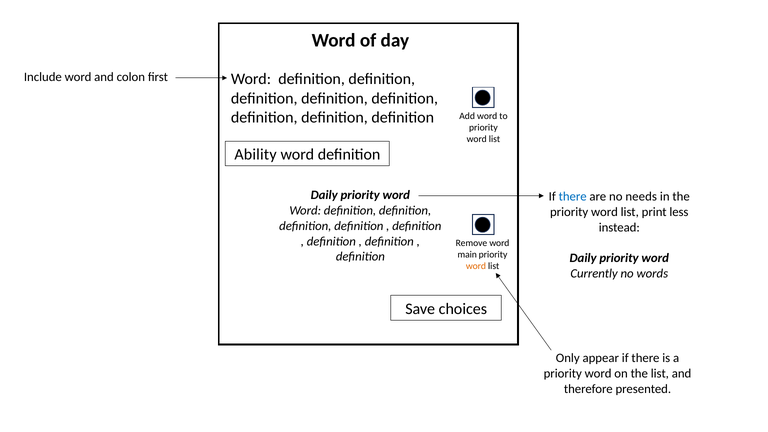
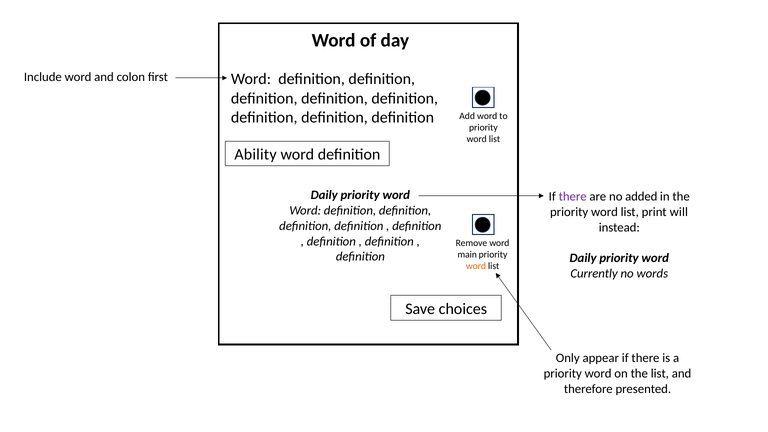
there colour: blue -> purple (573, 197)
needs: needs -> added (641, 197)
less: less -> will (679, 212)
